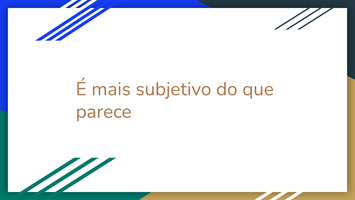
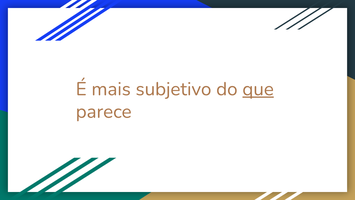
que underline: none -> present (258, 89)
